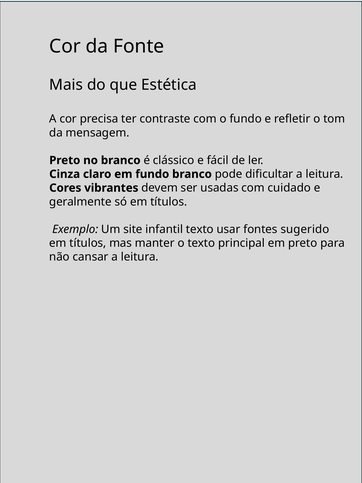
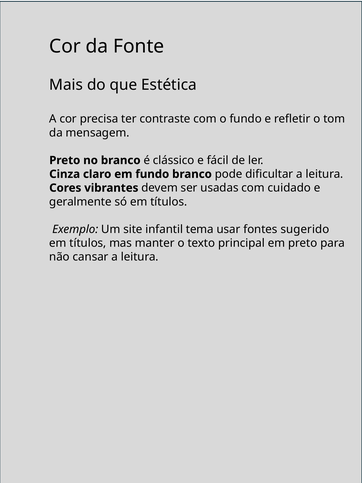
infantil texto: texto -> tema (200, 229)
